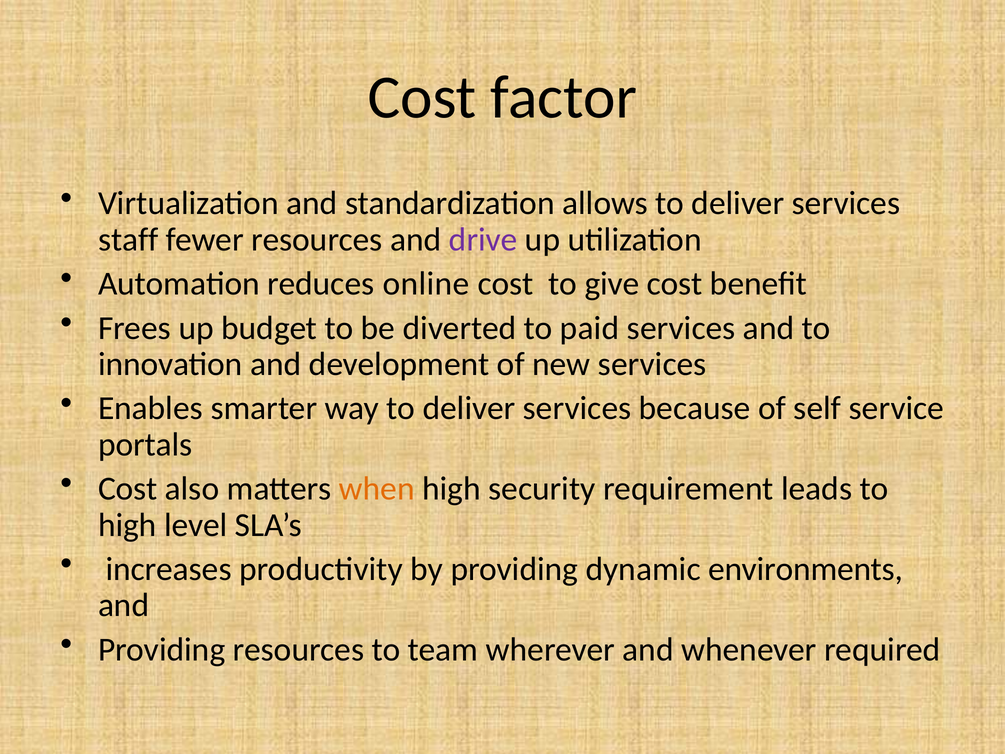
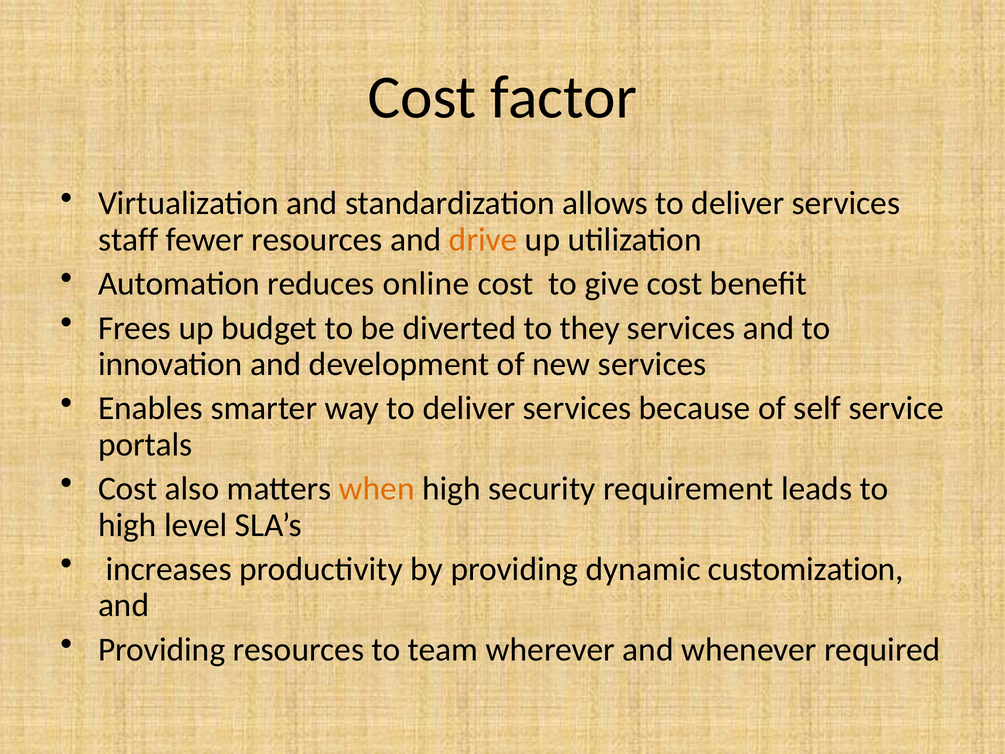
drive colour: purple -> orange (483, 240)
paid: paid -> they (590, 328)
environments: environments -> customization (806, 569)
